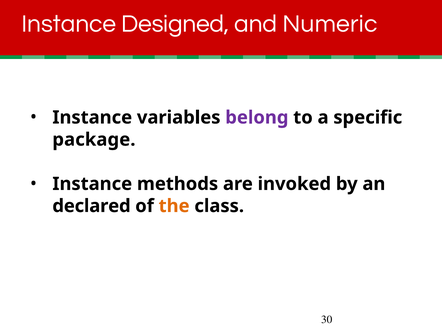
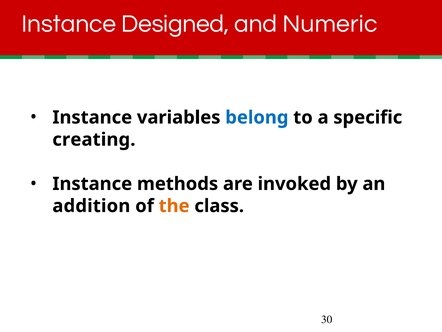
belong colour: purple -> blue (257, 117)
package: package -> creating (94, 139)
declared: declared -> addition (91, 206)
